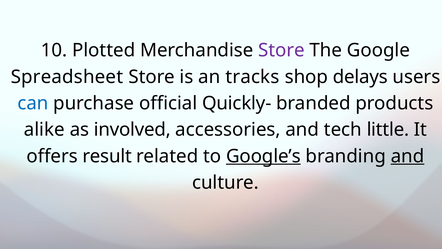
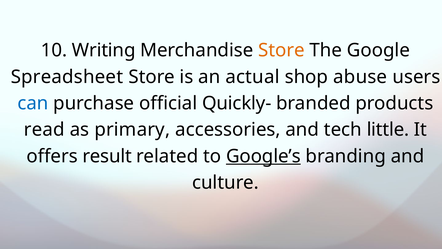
Plotted: Plotted -> Writing (104, 50)
Store colour: purple -> orange (281, 50)
tracks: tracks -> actual (252, 77)
delays: delays -> abuse (360, 77)
alike: alike -> read (44, 130)
involved: involved -> primary (132, 130)
and underline: present -> none (408, 156)
